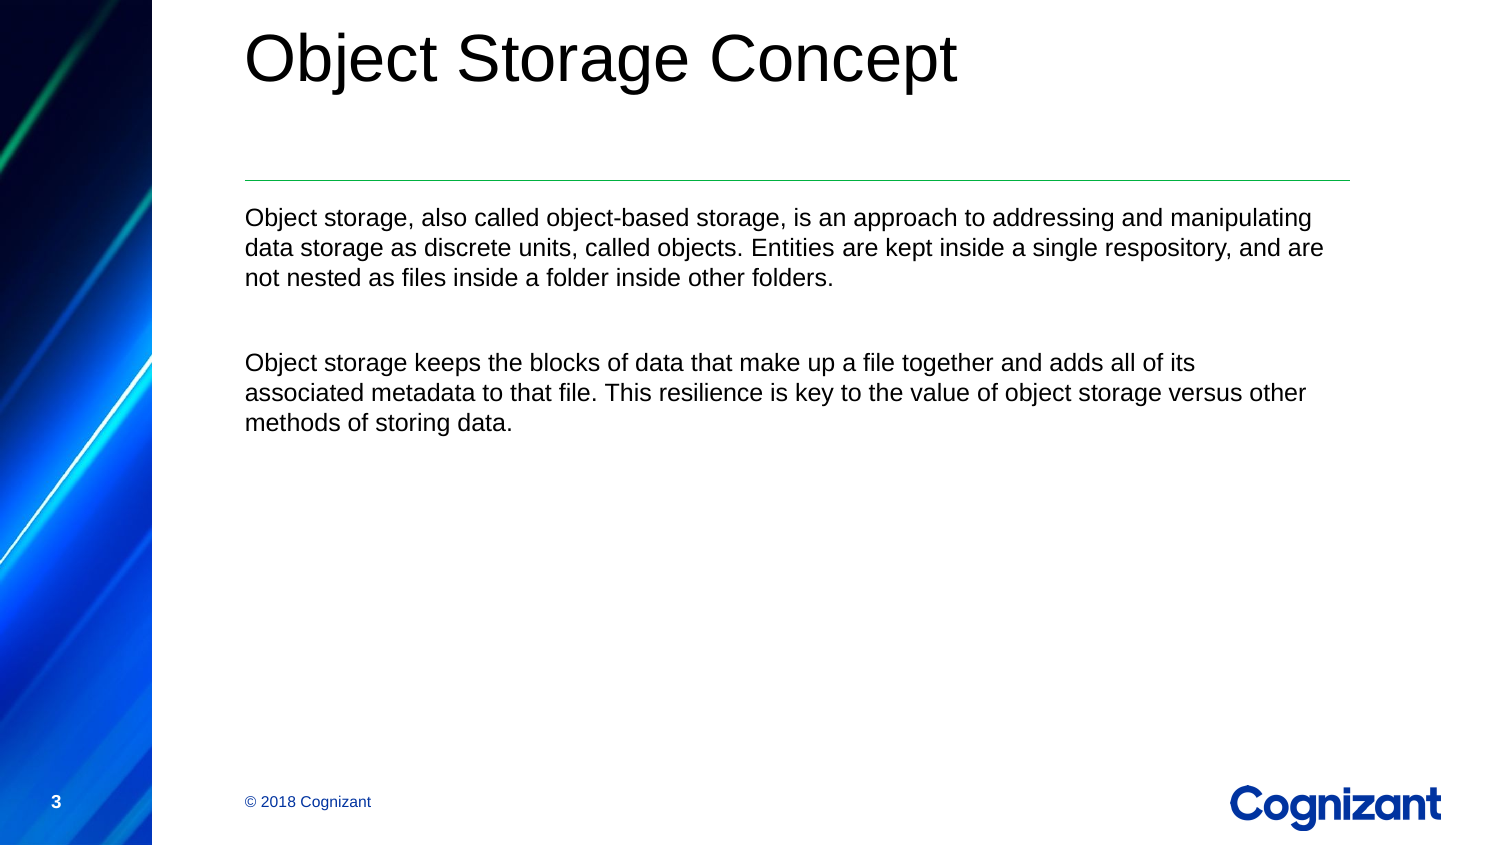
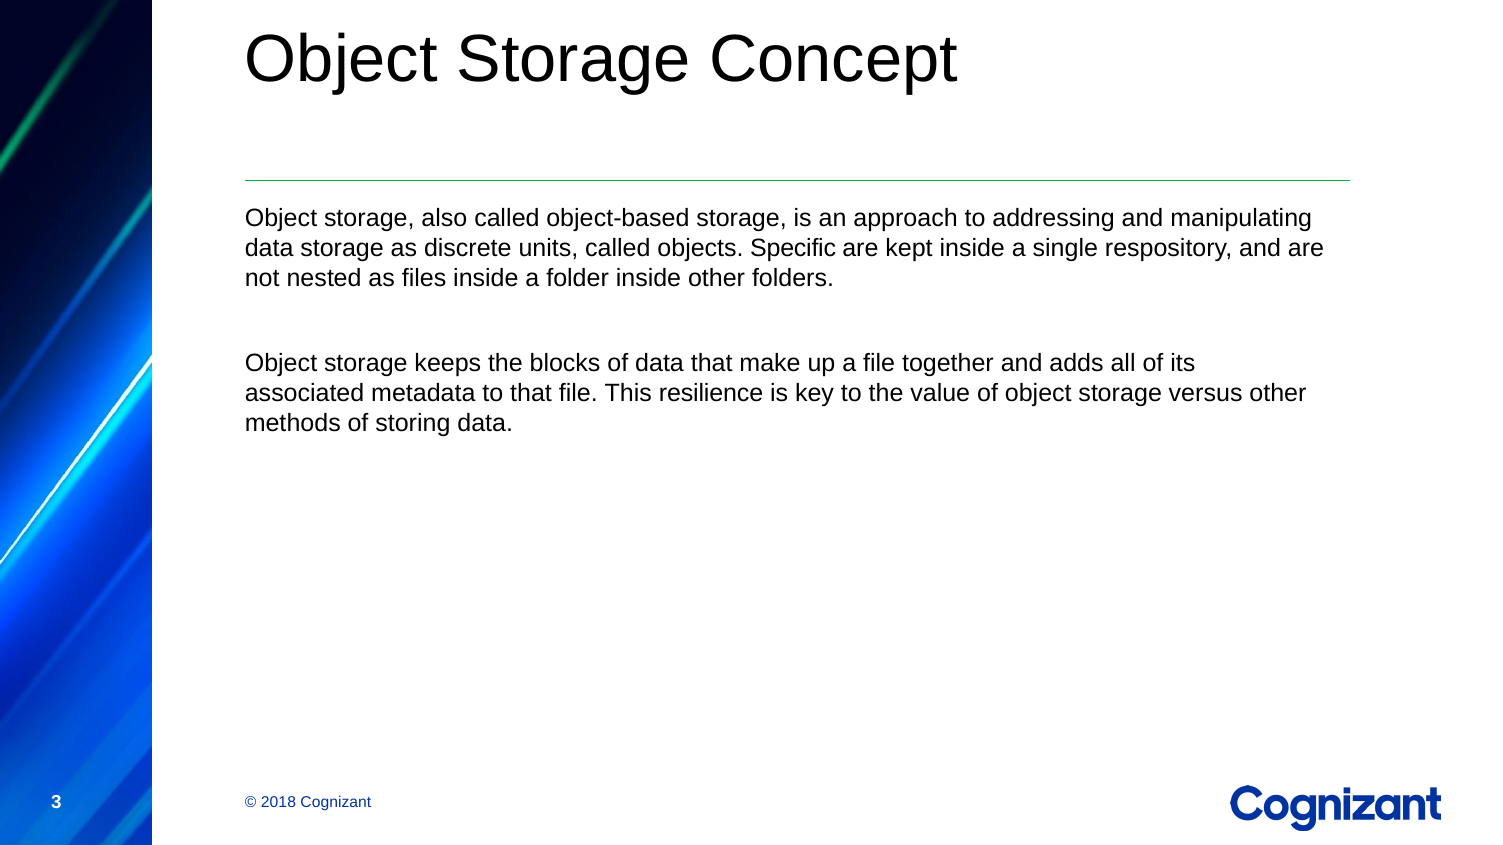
Entities: Entities -> Specific (793, 248)
